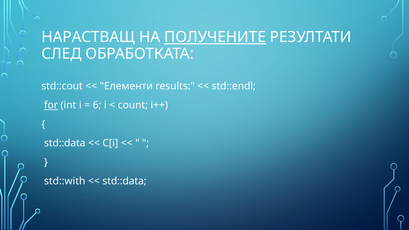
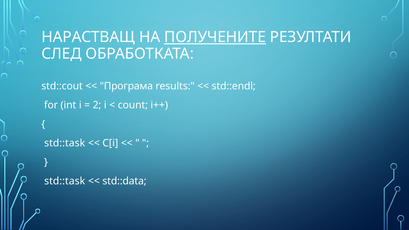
Елементи: Елементи -> Програма (126, 86)
for underline: present -> none (51, 105)
6: 6 -> 2 (97, 105)
std::data: std::data -> std::task (65, 143)
std::with: std::with -> std::task (65, 181)
